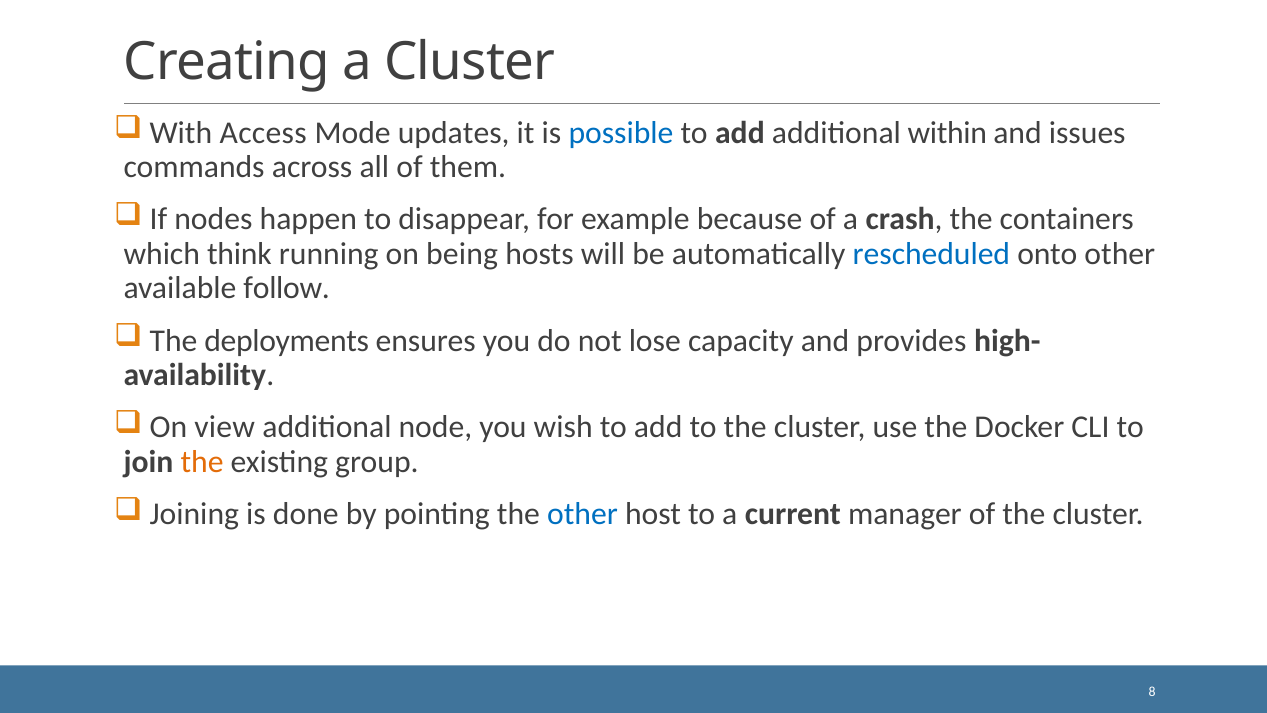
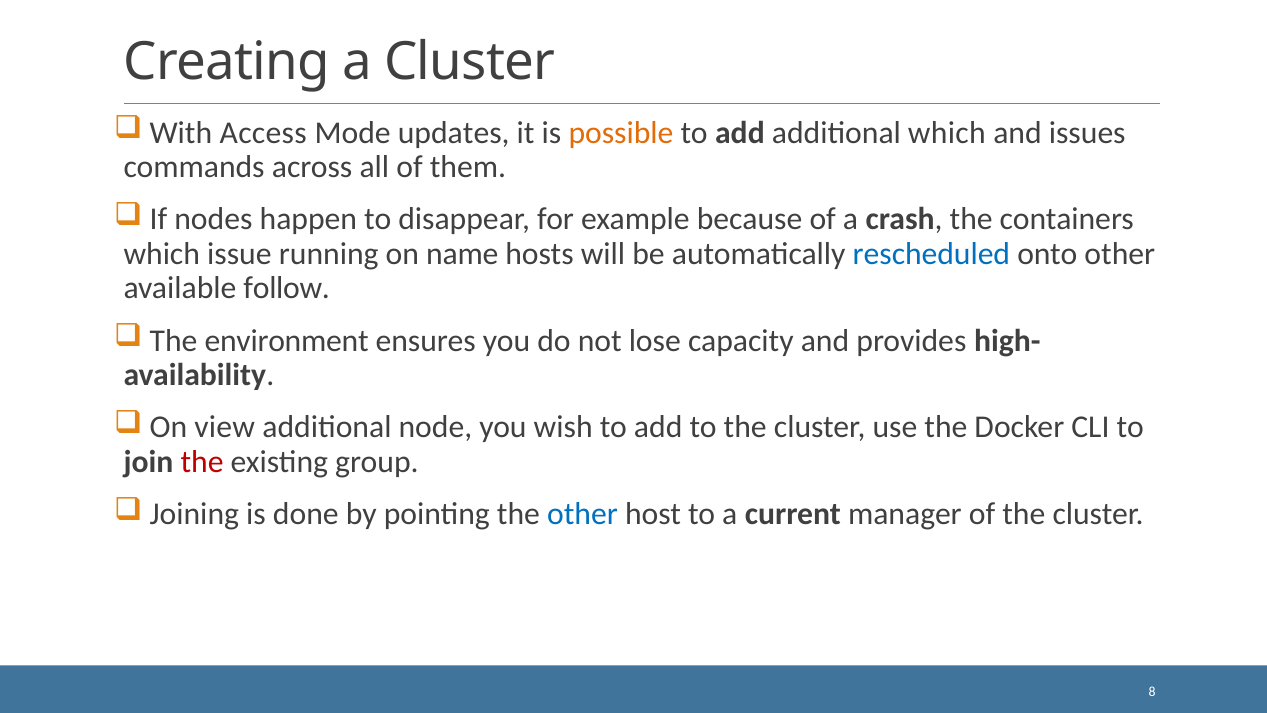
possible colour: blue -> orange (621, 133)
additional within: within -> which (947, 133)
think: think -> issue (239, 254)
being: being -> name (462, 254)
deployments: deployments -> environment (287, 340)
the colour: orange -> red (202, 462)
